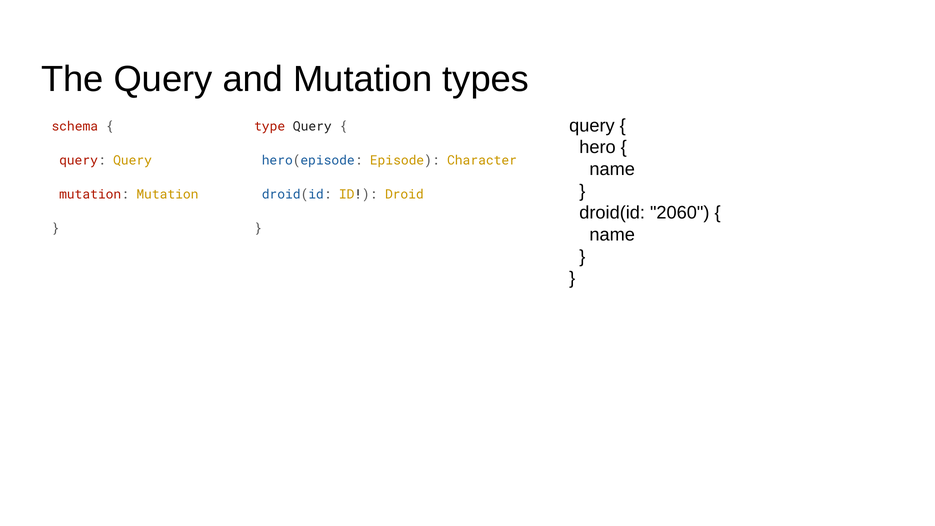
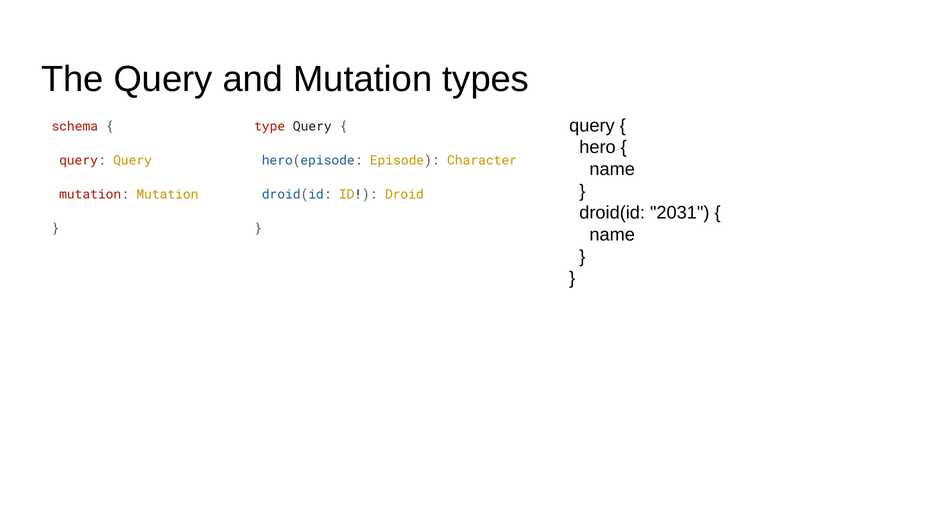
2060: 2060 -> 2031 (680, 213)
